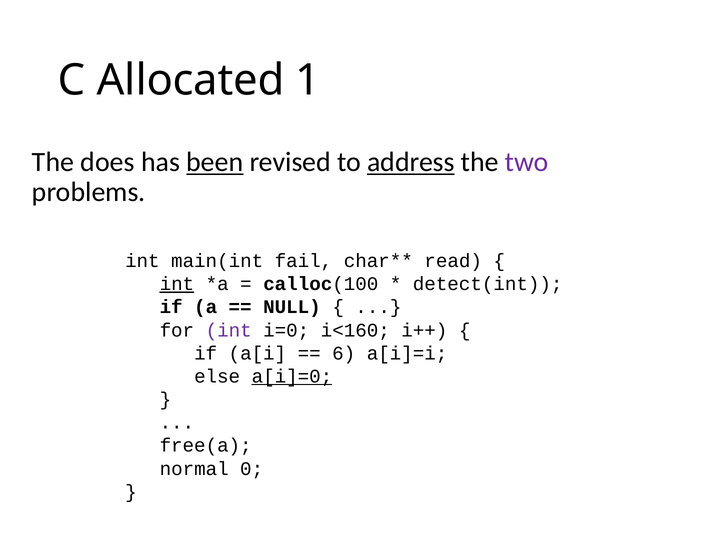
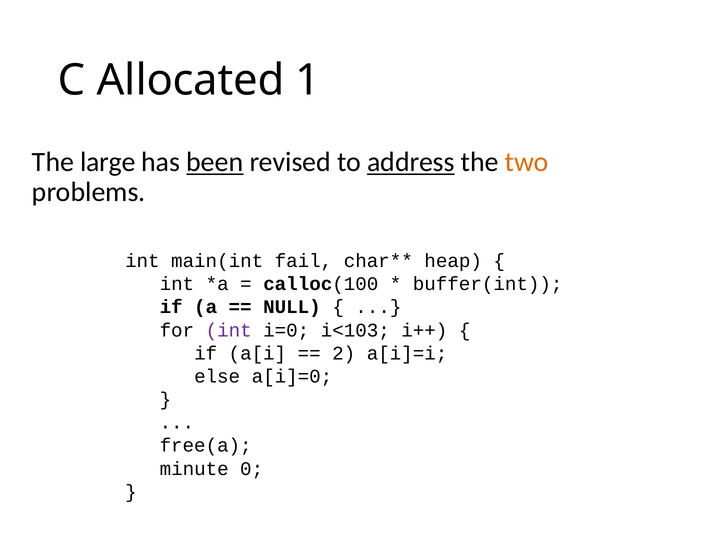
does: does -> large (108, 162)
two colour: purple -> orange (527, 162)
read: read -> heap (453, 261)
int underline: present -> none (177, 284)
detect(int: detect(int -> buffer(int (488, 284)
i<160: i<160 -> i<103 (355, 330)
6: 6 -> 2 (344, 353)
a[i]=0 underline: present -> none (292, 376)
normal: normal -> minute (194, 469)
